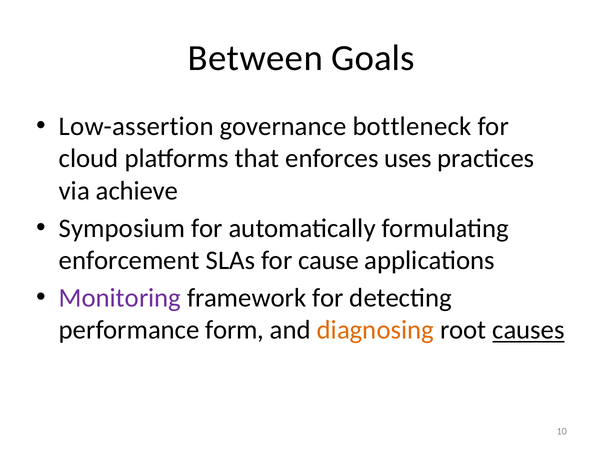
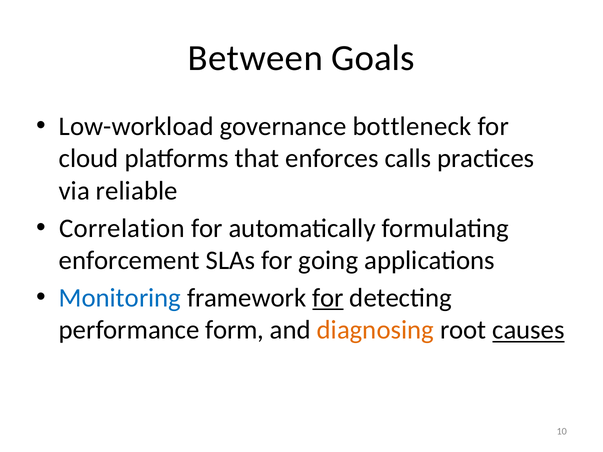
Low-assertion: Low-assertion -> Low-workload (136, 126)
uses: uses -> calls (408, 159)
achieve: achieve -> reliable (137, 191)
Symposium: Symposium -> Correlation (122, 228)
cause: cause -> going (328, 261)
Monitoring colour: purple -> blue (120, 298)
for underline: none -> present (328, 298)
